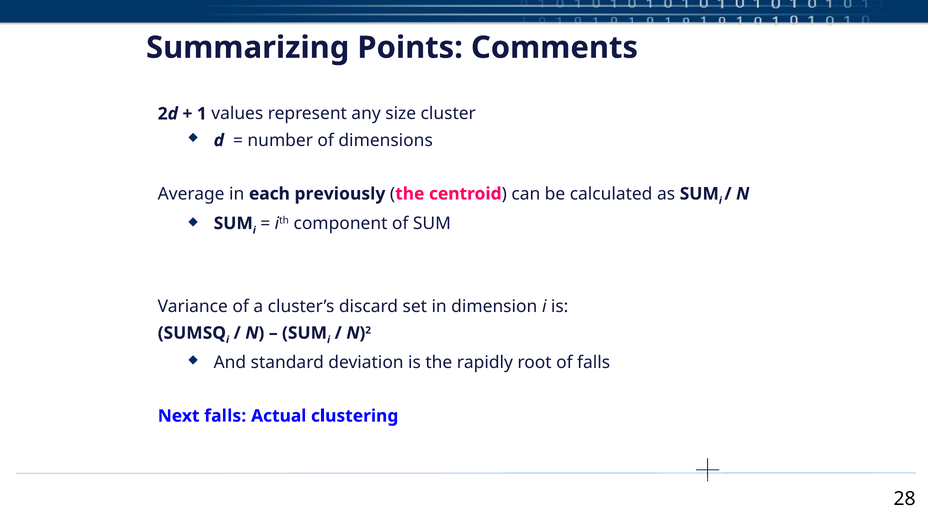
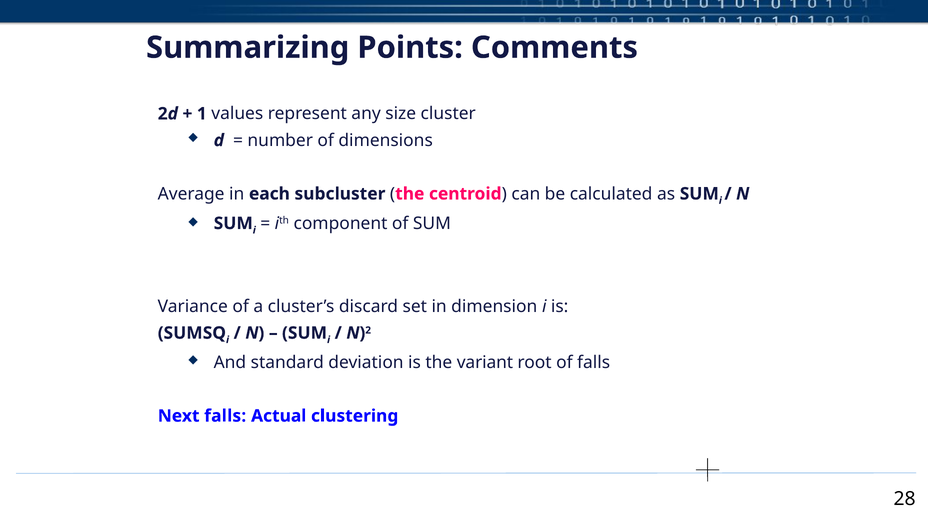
previously: previously -> subcluster (340, 194)
rapidly: rapidly -> variant (485, 363)
